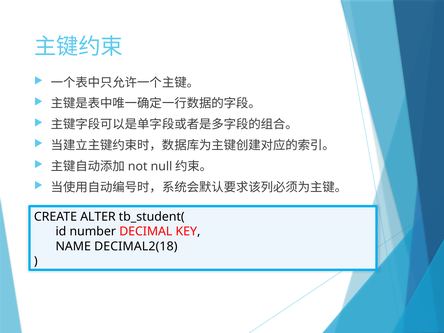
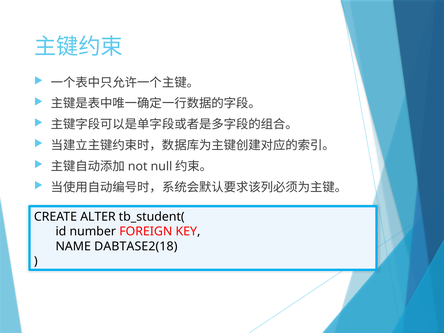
DECIMAL: DECIMAL -> FOREIGN (146, 231)
DECIMAL2(18: DECIMAL2(18 -> DABTASE2(18 (136, 246)
